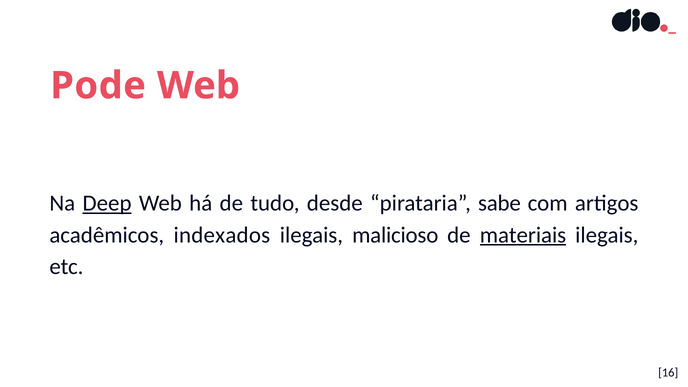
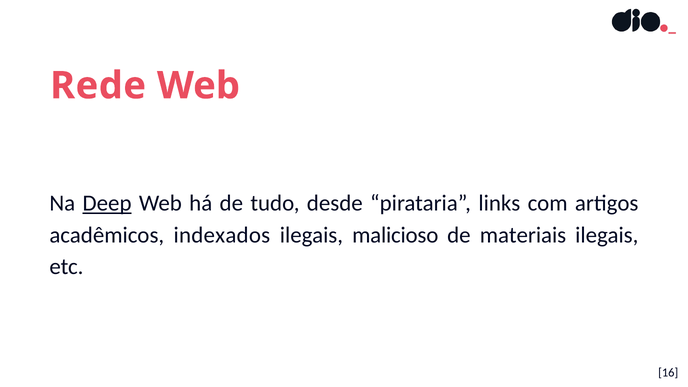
Pode: Pode -> Rede (98, 86)
sabe: sabe -> links (499, 203)
materiais underline: present -> none (523, 235)
